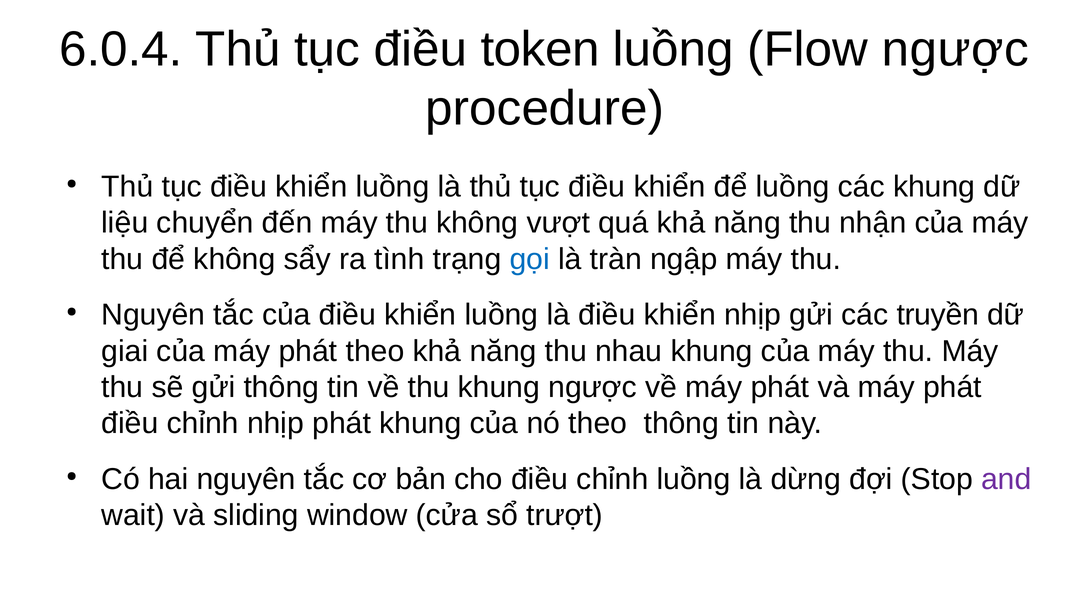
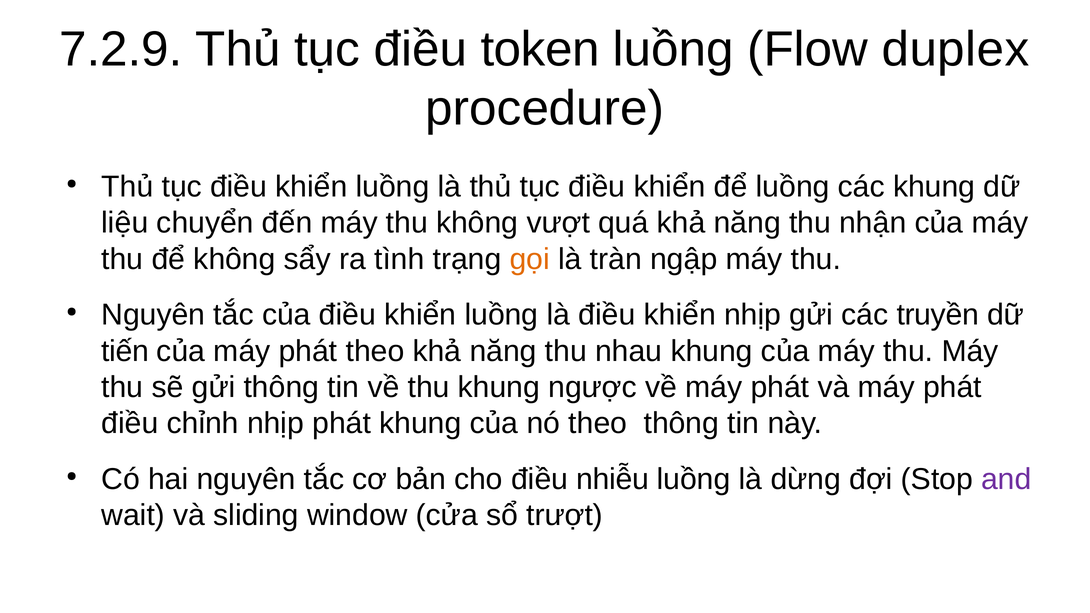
6.0.4: 6.0.4 -> 7.2.9 (121, 49)
Flow ngược: ngược -> duplex (956, 49)
gọi colour: blue -> orange (530, 259)
giai: giai -> tiến (125, 351)
cho điều chỉnh: chỉnh -> nhiễu (613, 479)
